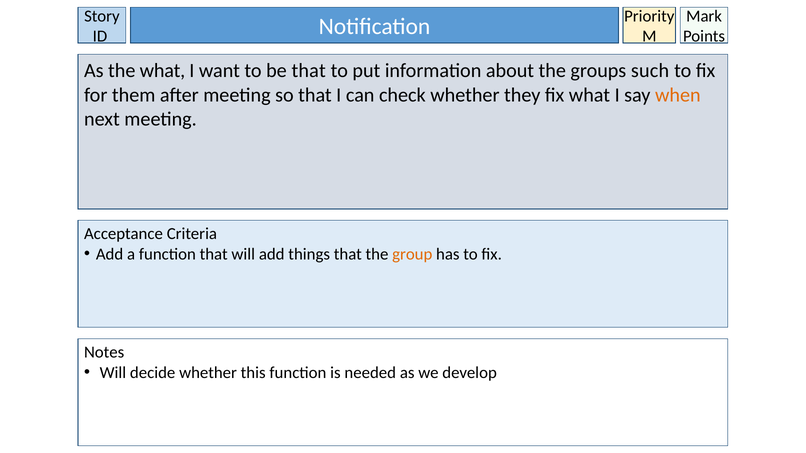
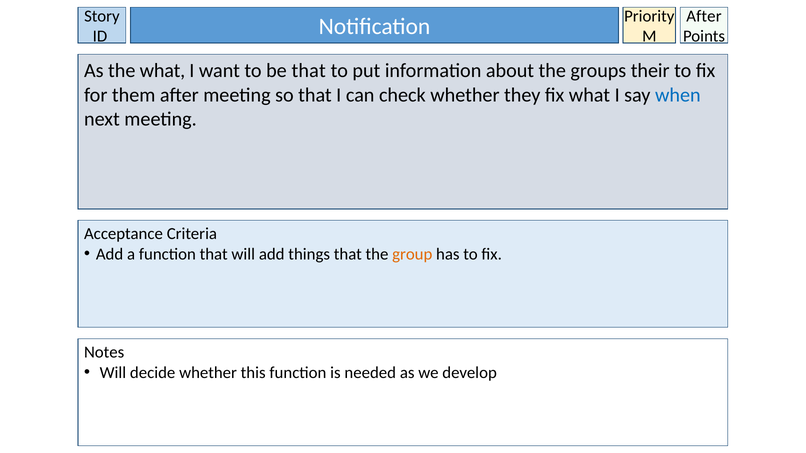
Mark: Mark -> After (704, 16)
such: such -> their (650, 71)
when colour: orange -> blue (678, 95)
